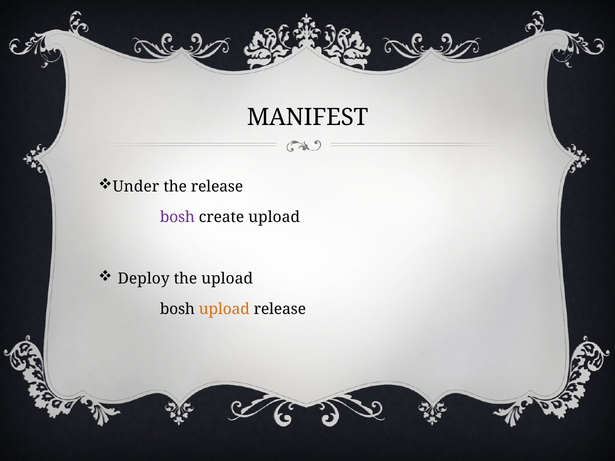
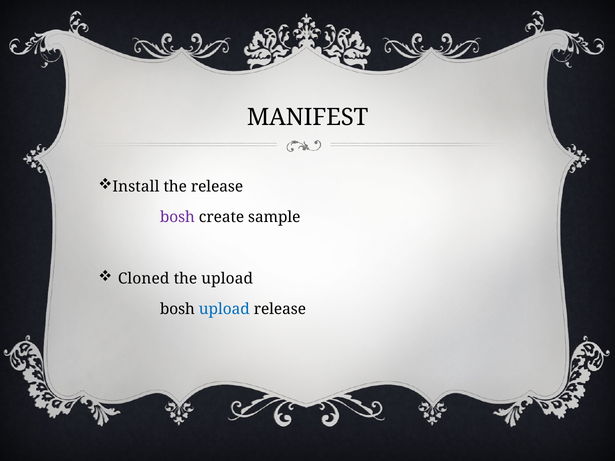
Under: Under -> Install (136, 187)
create upload: upload -> sample (274, 217)
Deploy: Deploy -> Cloned (144, 279)
upload colour: orange -> blue (224, 310)
